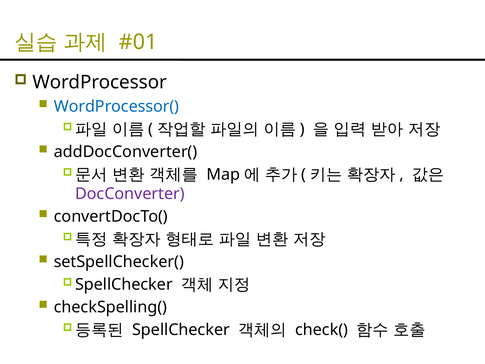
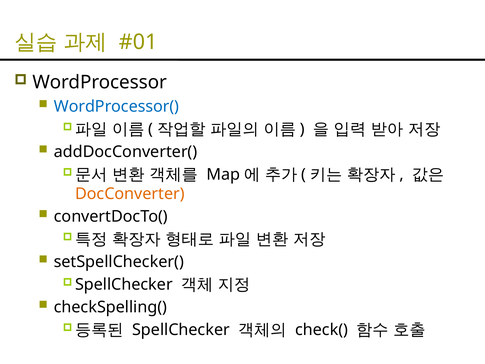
DocConverter colour: purple -> orange (130, 194)
